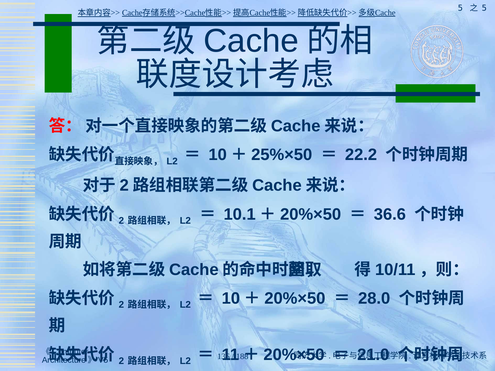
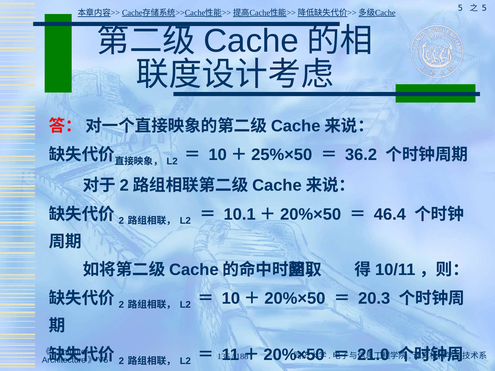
22.2: 22.2 -> 36.2 (361, 155)
36.6: 36.6 -> 46.4 (390, 214)
28.0: 28.0 -> 20.3 (374, 299)
